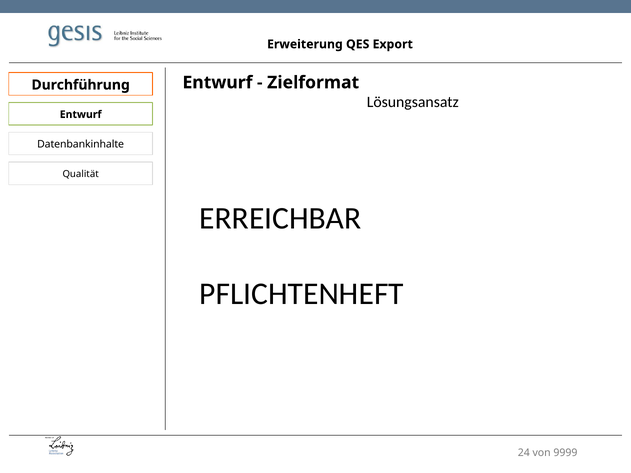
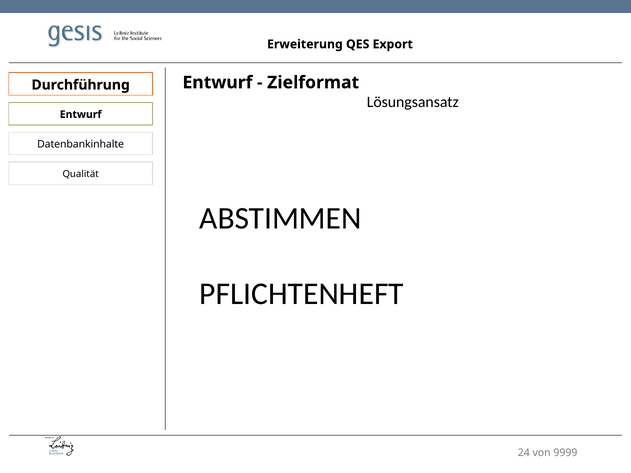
ERREICHBAR: ERREICHBAR -> ABSTIMMEN (280, 218)
